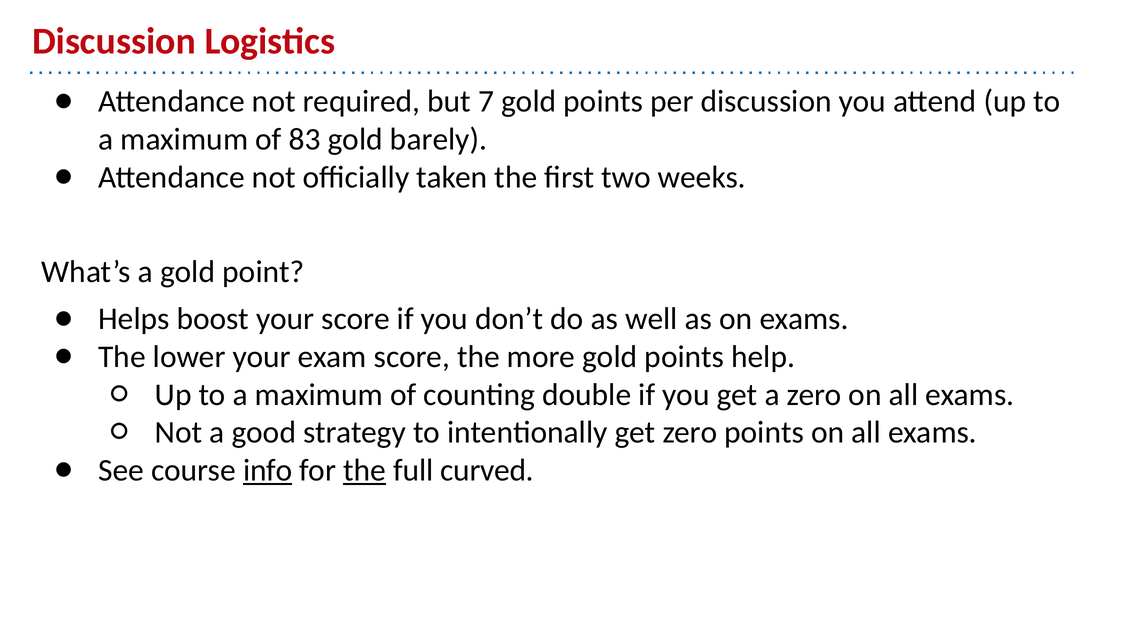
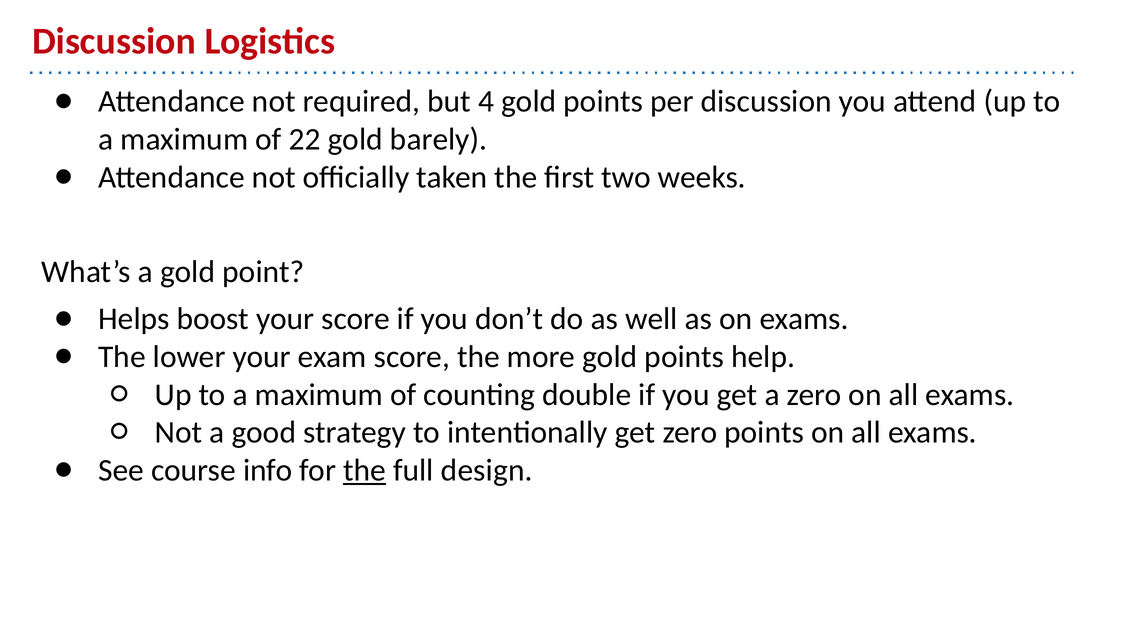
7: 7 -> 4 (486, 101)
83: 83 -> 22 (305, 139)
info underline: present -> none (268, 470)
curved: curved -> design (487, 470)
